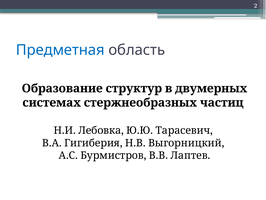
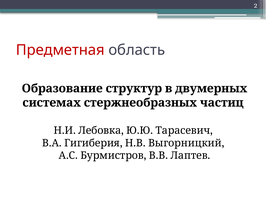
Предметная colour: blue -> red (60, 50)
